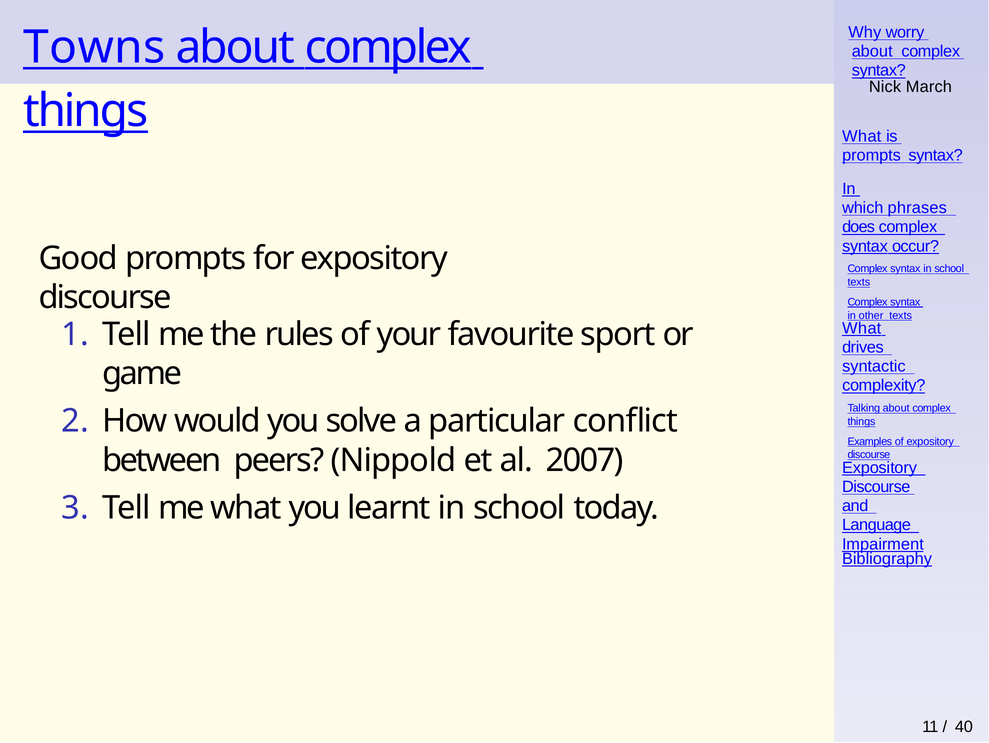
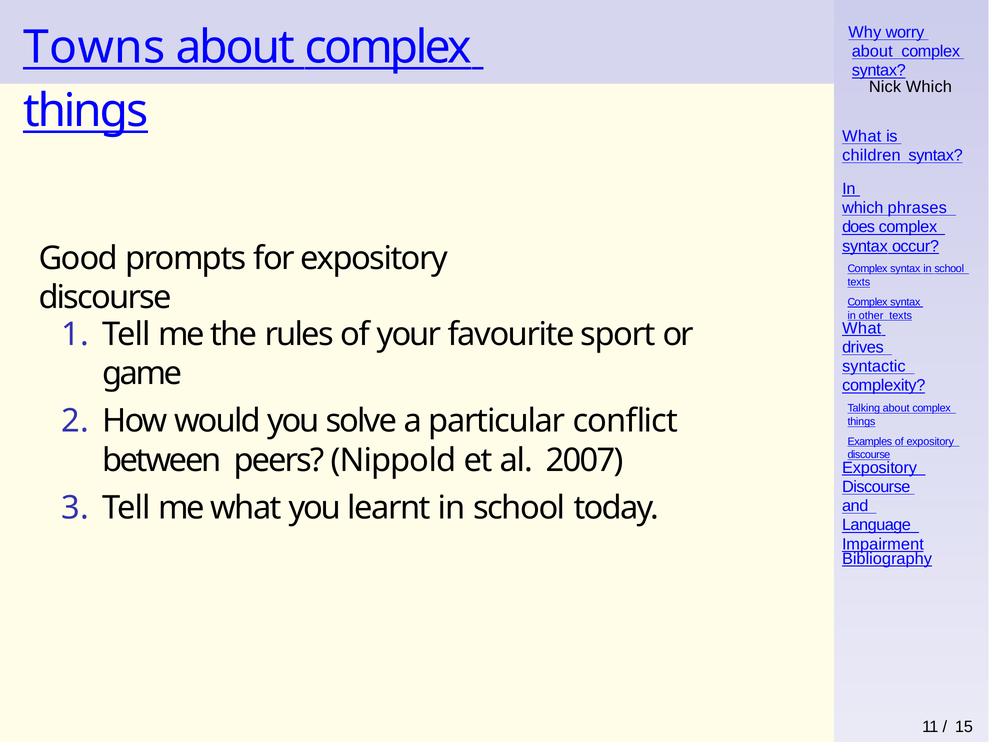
Nick March: March -> Which (929, 87)
prompts: prompts -> children (871, 155)
40: 40 -> 15 (964, 727)
